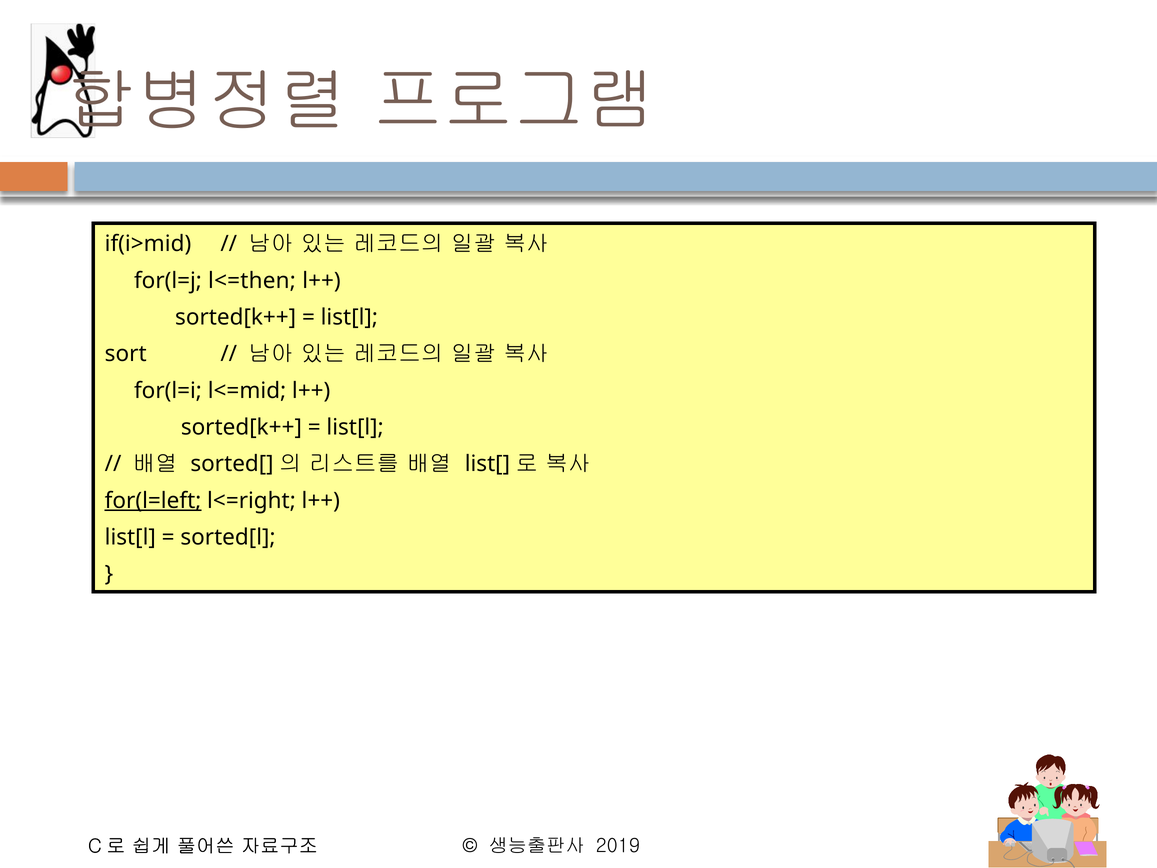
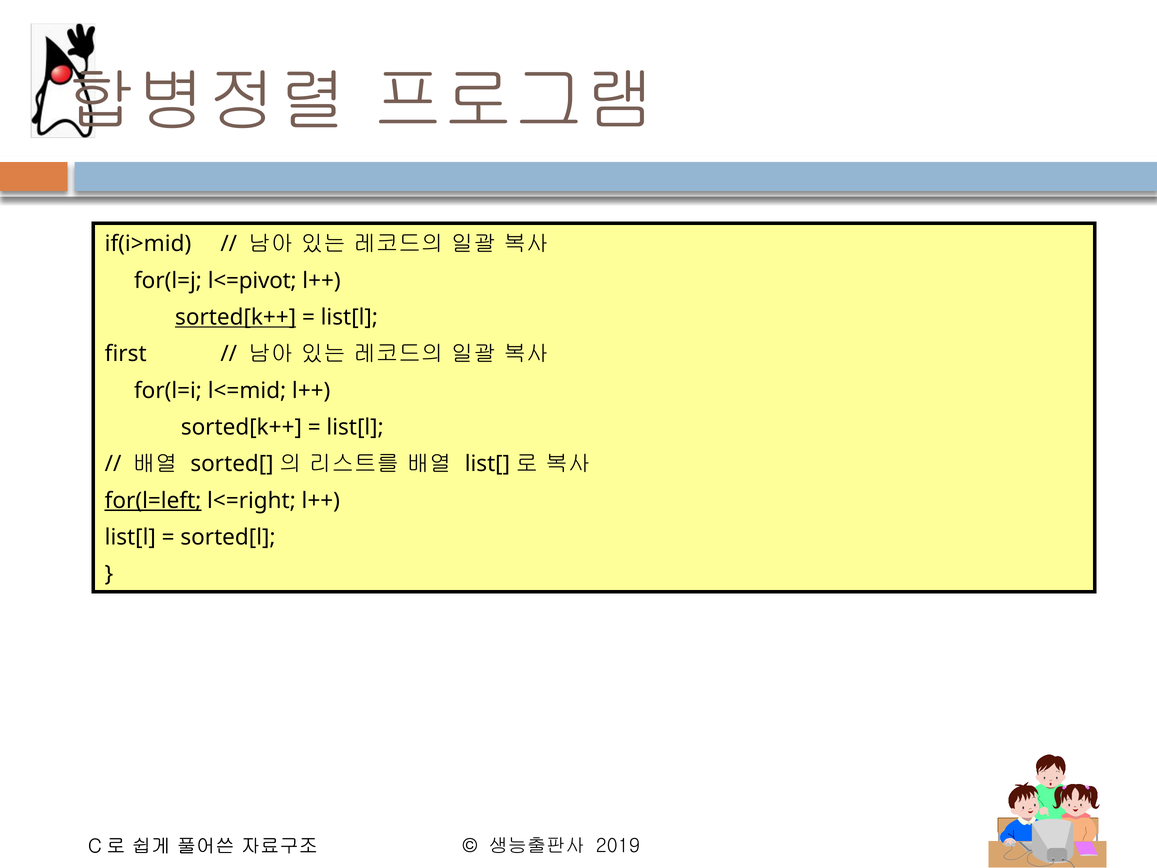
l<=then: l<=then -> l<=pivot (252, 281)
sorted[k++ underline: none -> present (236, 317)
sort: sort -> first (126, 354)
